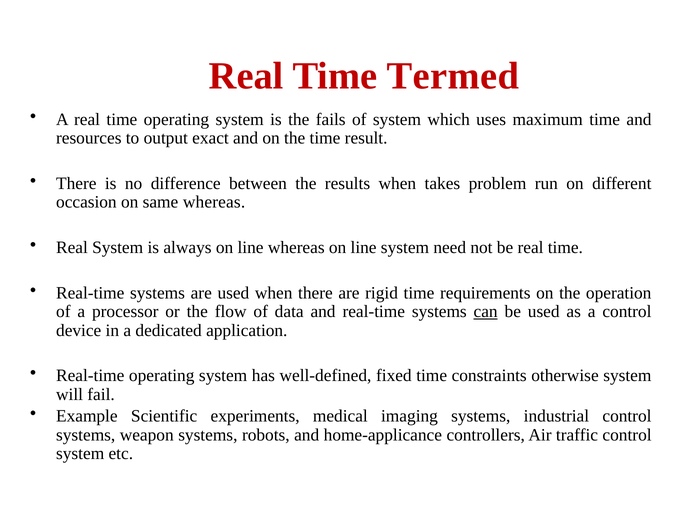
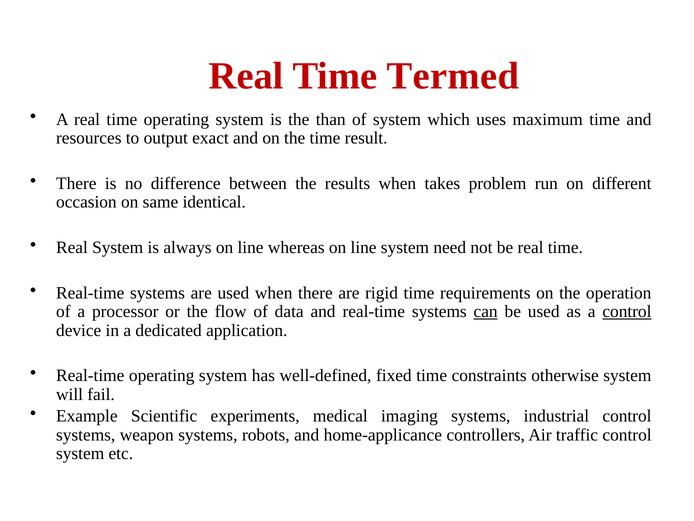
fails: fails -> than (331, 119)
same whereas: whereas -> identical (214, 202)
control underline: none -> present (627, 311)
